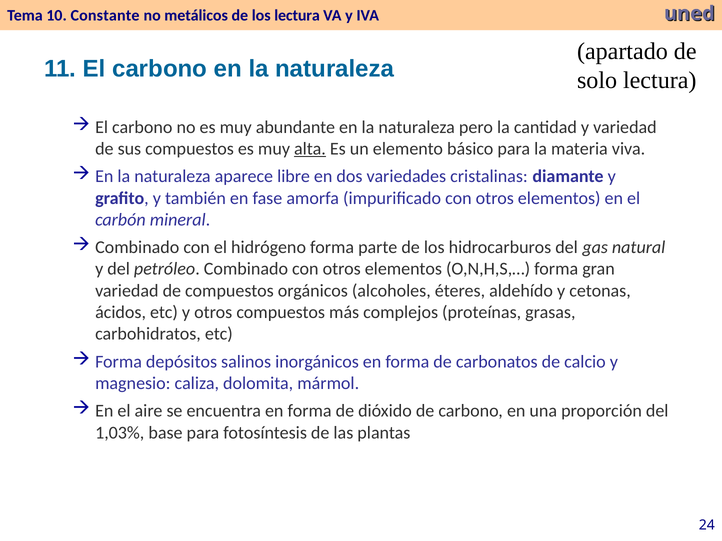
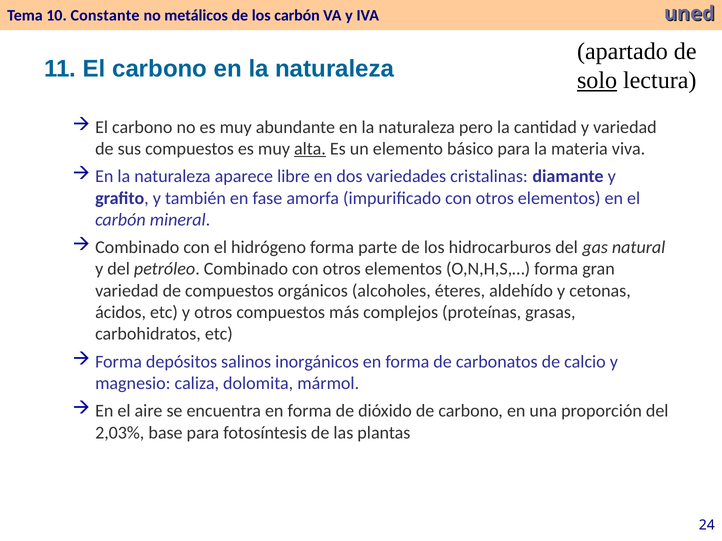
los lectura: lectura -> carbón (297, 16)
solo underline: none -> present (597, 80)
1,03%: 1,03% -> 2,03% (120, 433)
